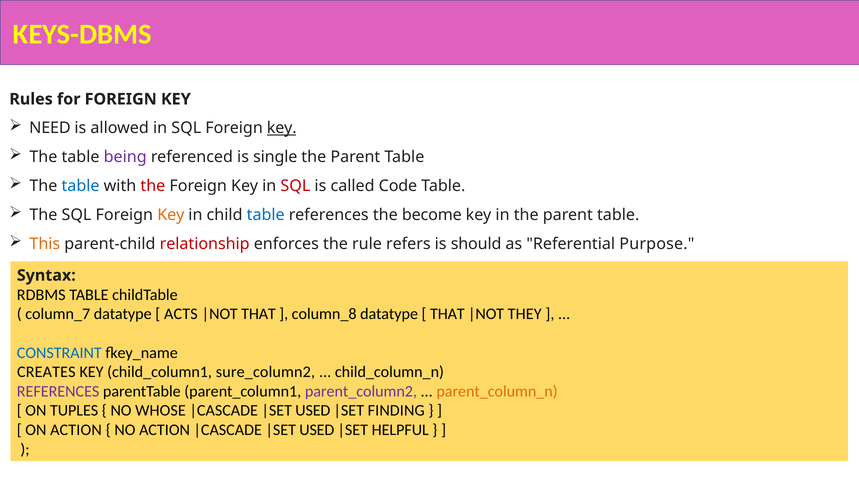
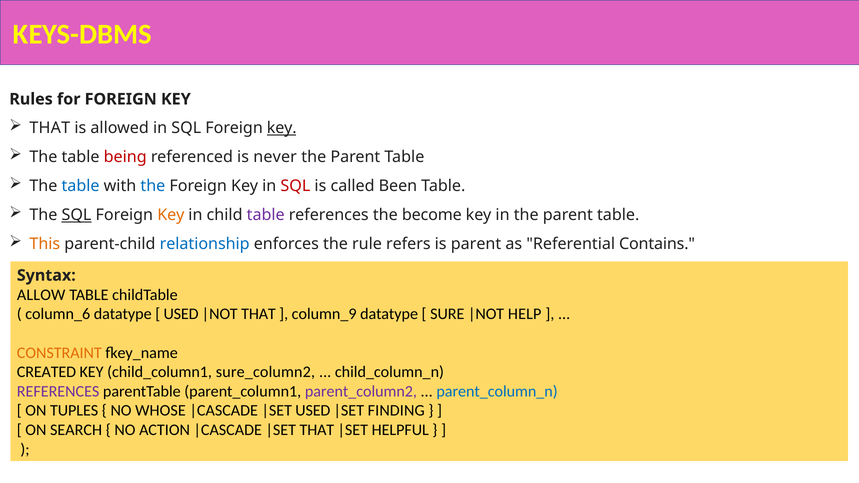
NEED: NEED -> THAT (50, 128)
being colour: purple -> red (125, 157)
single: single -> never (275, 157)
the colour: red -> blue (153, 186)
Code: Code -> Been (398, 186)
SQL underline: none -> present (76, 215)
table colour: blue -> purple (266, 215)
relationship colour: red -> blue (205, 244)
is should: should -> parent (476, 244)
Purpose: Purpose -> Contains (657, 244)
RDBMS: RDBMS -> ALLOW (41, 295)
column_7: column_7 -> column_6 (58, 314)
ACTS: ACTS -> USED (181, 314)
column_8: column_8 -> column_9 (324, 314)
THAT: THAT -> SURE (447, 314)
THEY: THEY -> HELP (525, 314)
CONSTRAINT colour: blue -> orange (59, 353)
CREATES: CREATES -> CREATED (46, 372)
parent_column_n colour: orange -> blue (497, 391)
ON ACTION: ACTION -> SEARCH (76, 430)
USED: USED -> THAT (317, 430)
